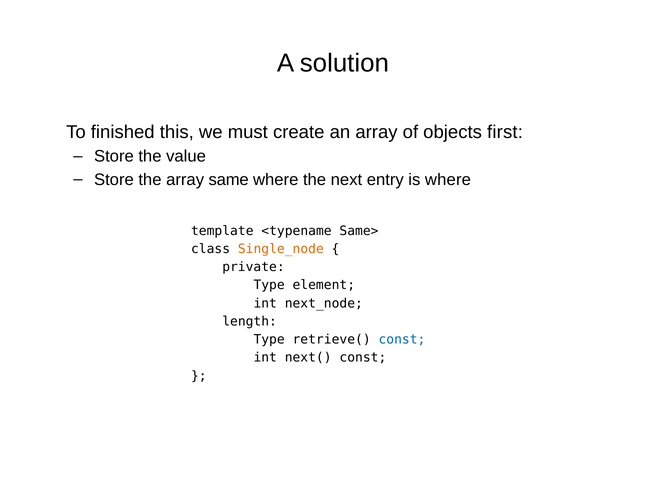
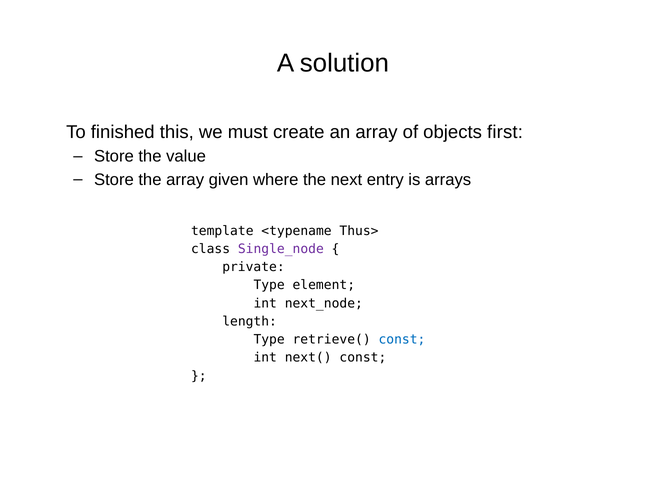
same: same -> given (229, 180)
is where: where -> arrays (448, 180)
Same>: Same> -> Thus> (359, 231)
Single_node colour: orange -> purple (281, 249)
